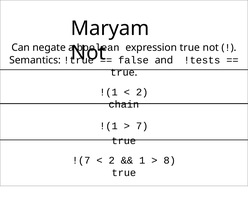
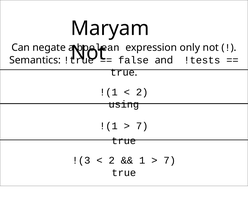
expression true: true -> only (190, 48)
chain: chain -> using (124, 105)
!(7: !(7 -> !(3 (81, 160)
8: 8 -> 7 (170, 160)
